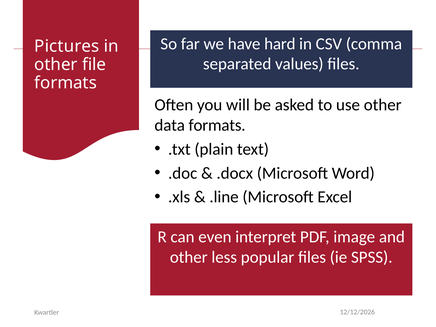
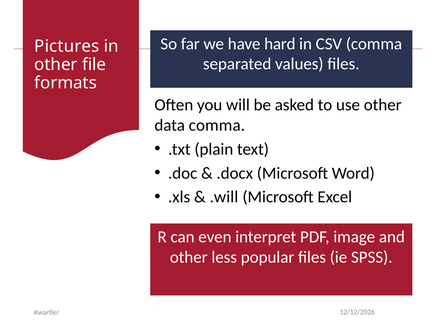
data formats: formats -> comma (217, 125)
.line: .line -> .will (224, 197)
